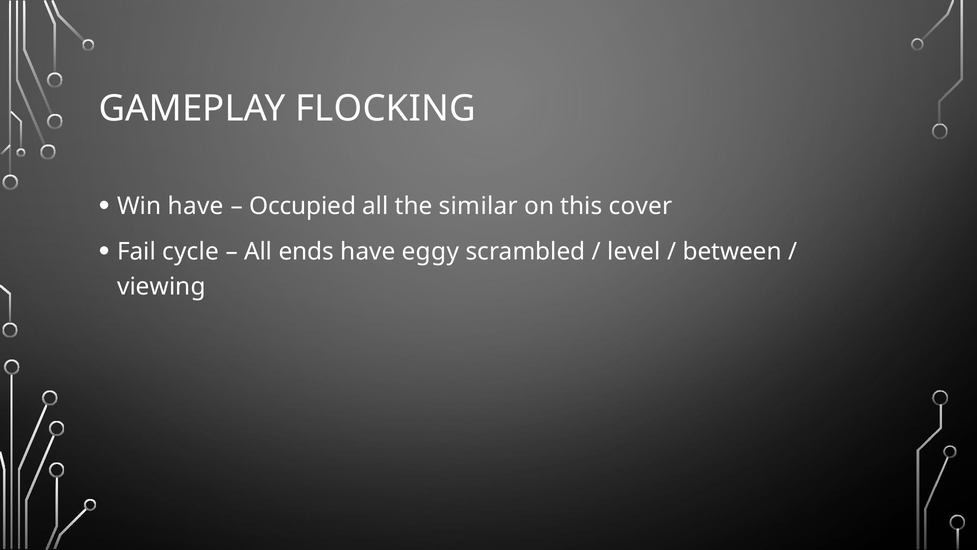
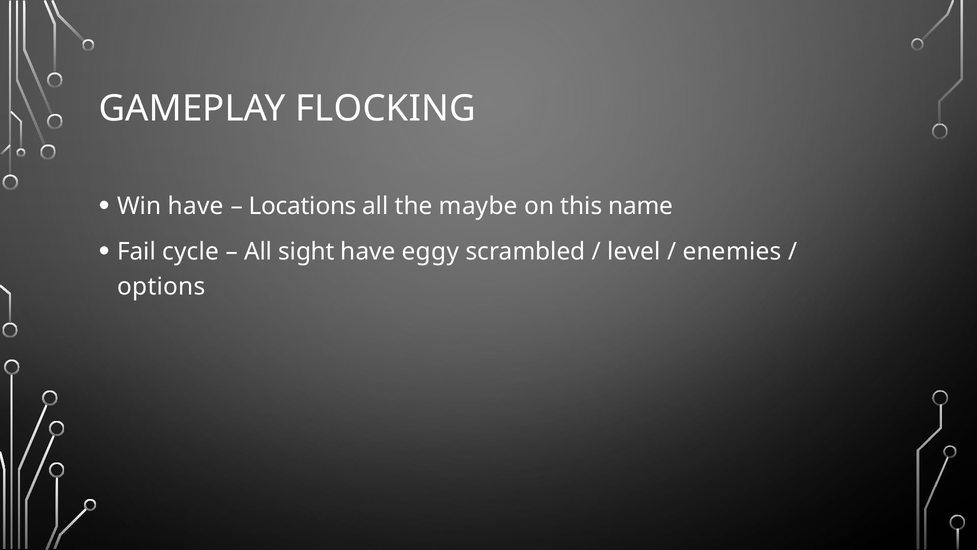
Occupied: Occupied -> Locations (303, 206)
similar: similar -> maybe (478, 206)
cover: cover -> name (641, 206)
ends: ends -> sight (306, 252)
between: between -> enemies (732, 252)
viewing: viewing -> options (161, 287)
